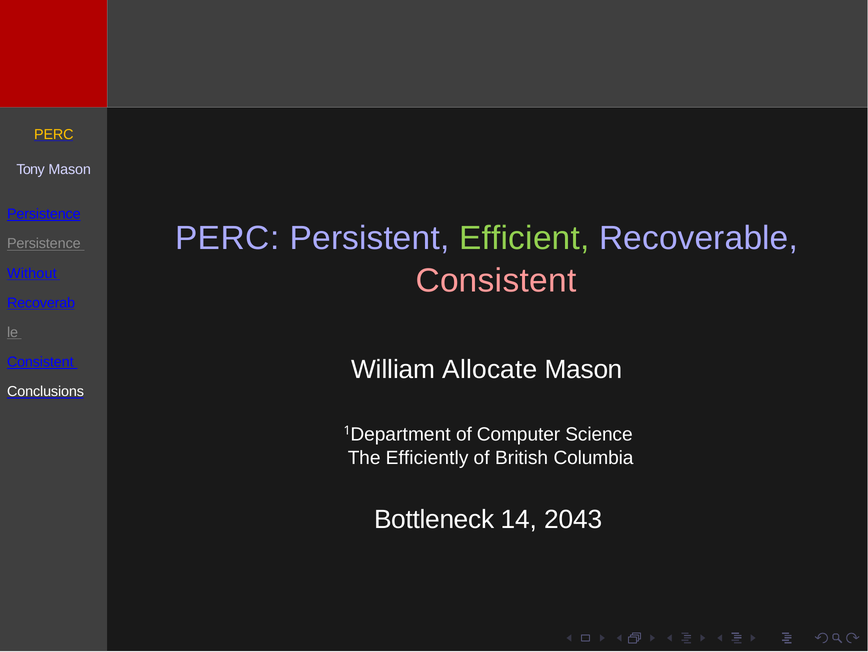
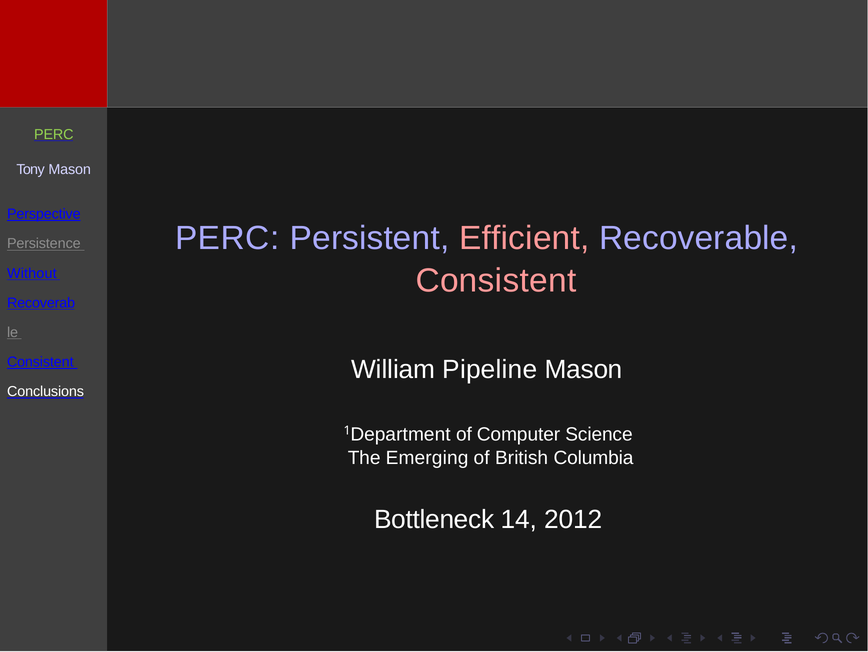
PERC colour: yellow -> light green (54, 134)
Persistence: Persistence -> Perspective (44, 214)
Efficient colour: light green -> pink (524, 238)
Allocate: Allocate -> Pipeline (490, 370)
Efficiently: Efficiently -> Emerging (427, 457)
2043: 2043 -> 2012 (573, 519)
